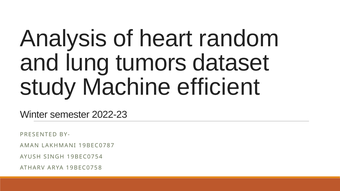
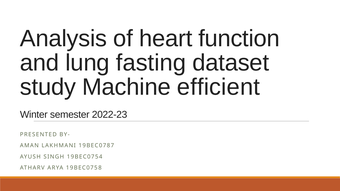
random: random -> function (239, 39)
tumors: tumors -> fasting (151, 63)
